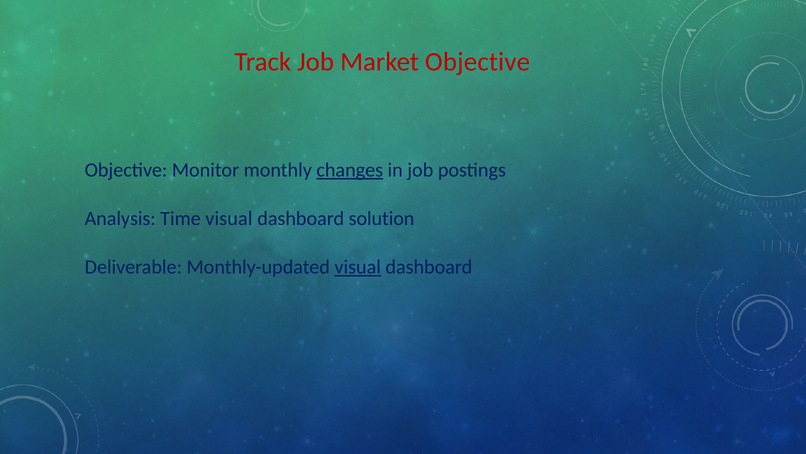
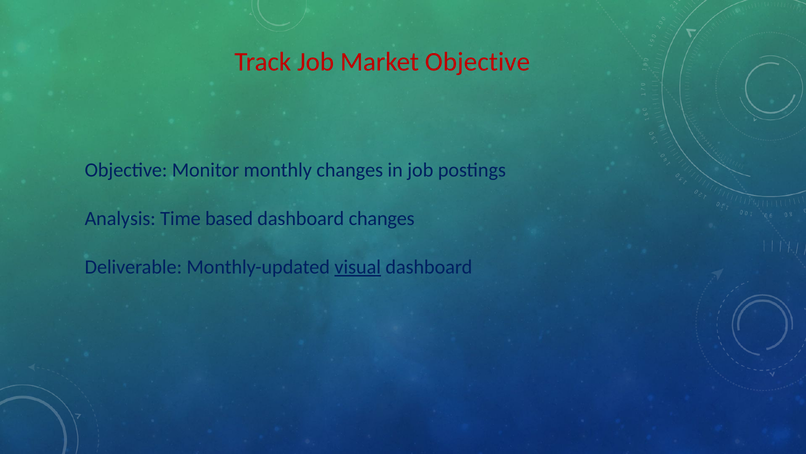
changes underline: present -> none (350, 170)
Time visual: visual -> based (229, 218)
dashboard solution: solution -> changes (382, 218)
